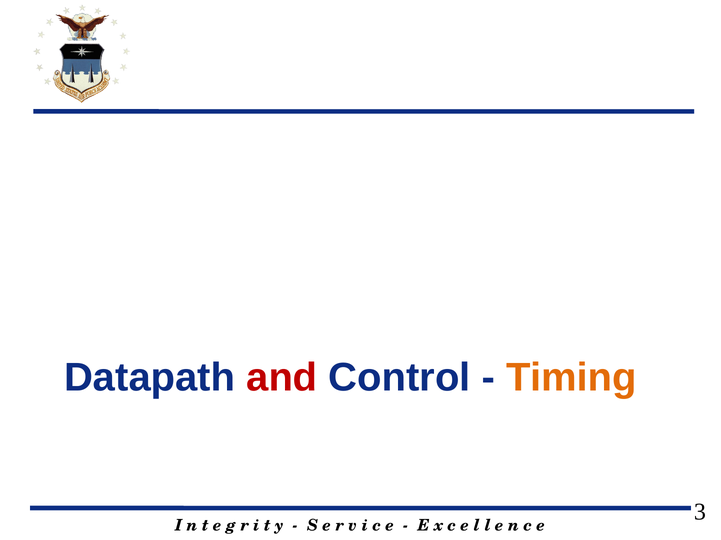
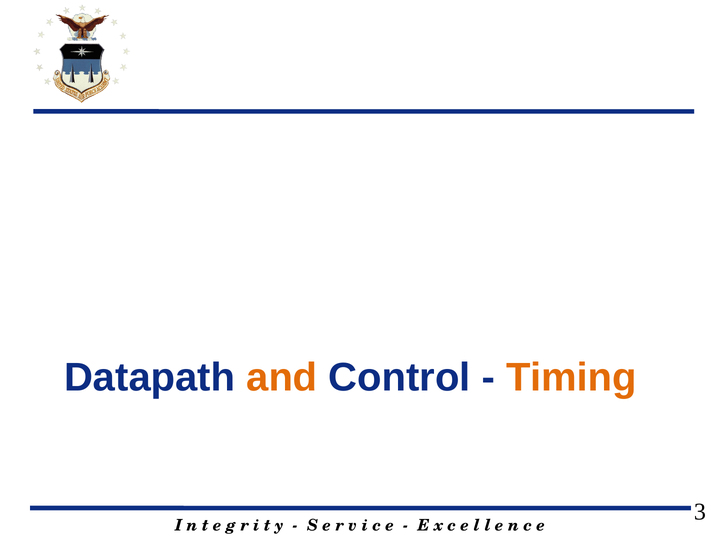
and colour: red -> orange (282, 378)
